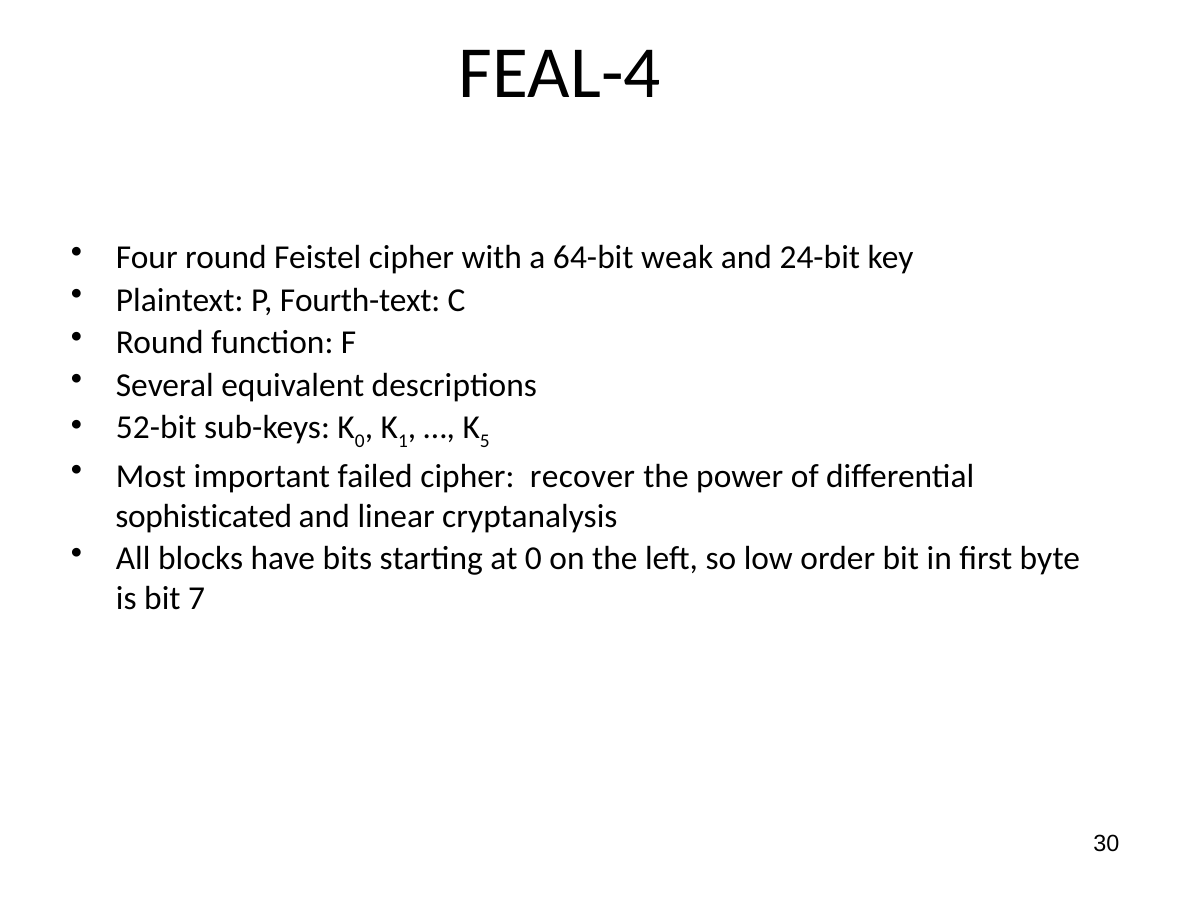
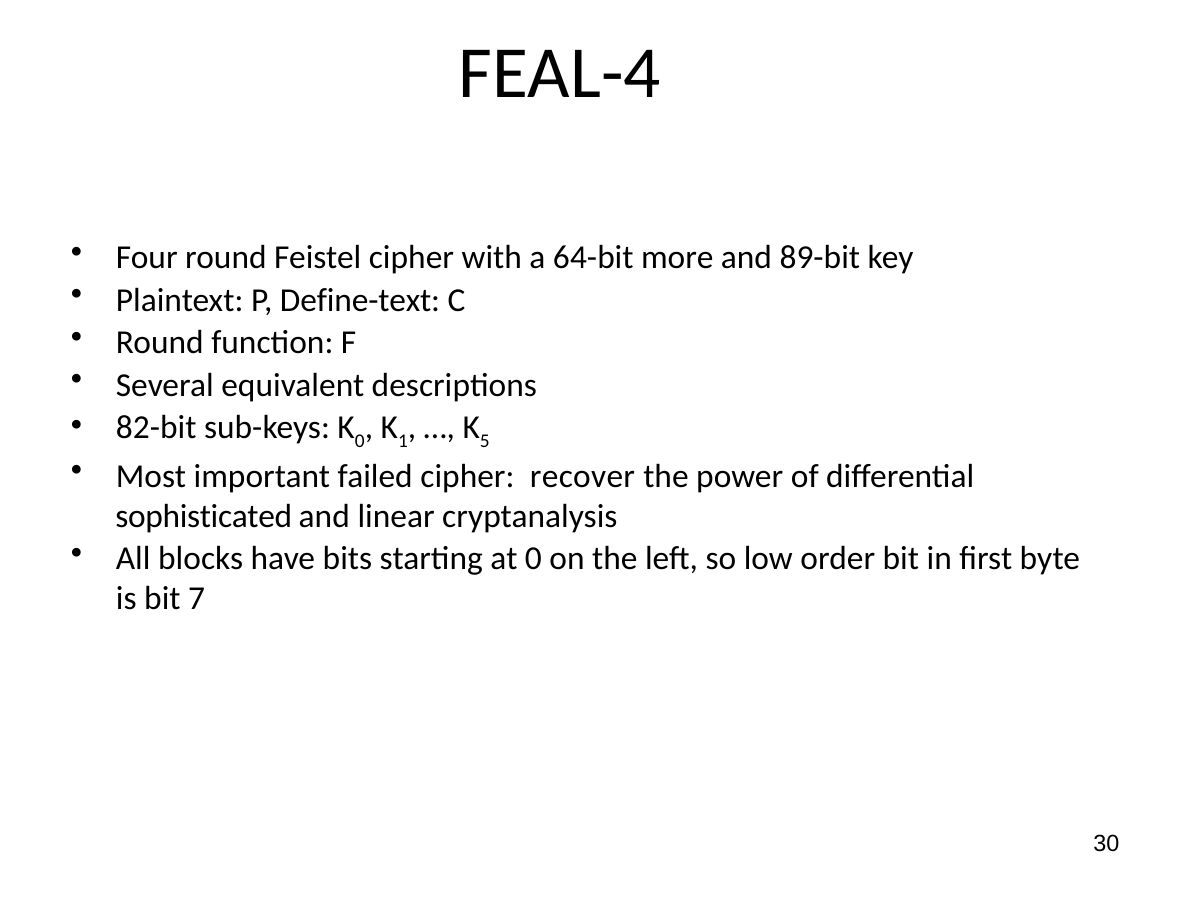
weak: weak -> more (677, 257)
24-bit: 24-bit -> 89-bit (820, 257)
Fourth-text: Fourth-text -> Define-text (360, 300)
52-bit: 52-bit -> 82-bit (156, 428)
